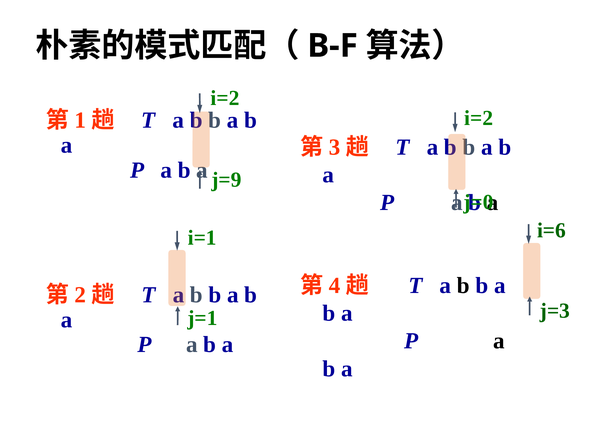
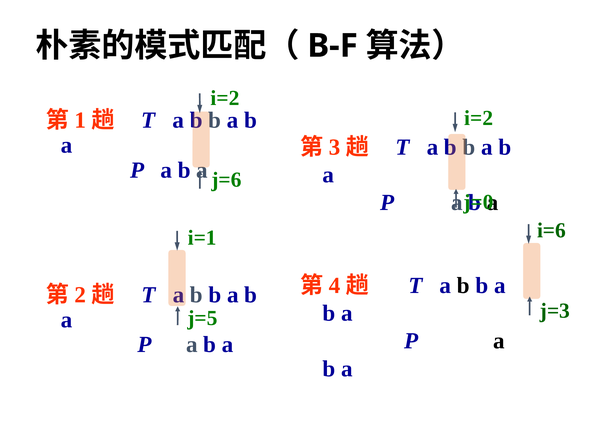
j=9: j=9 -> j=6 (227, 180)
j=1: j=1 -> j=5 (202, 318)
